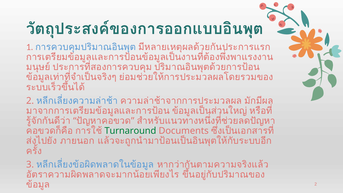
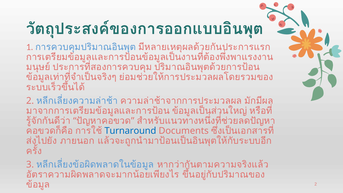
Turnaround colour: green -> blue (130, 131)
